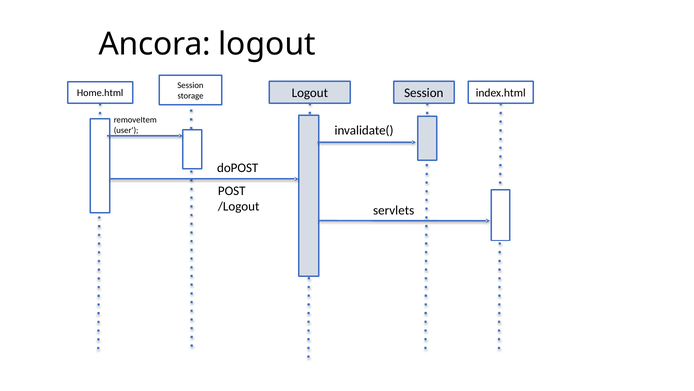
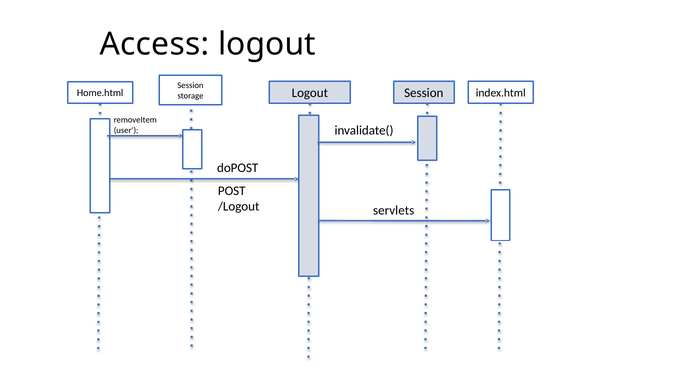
Ancora: Ancora -> Access (155, 44)
